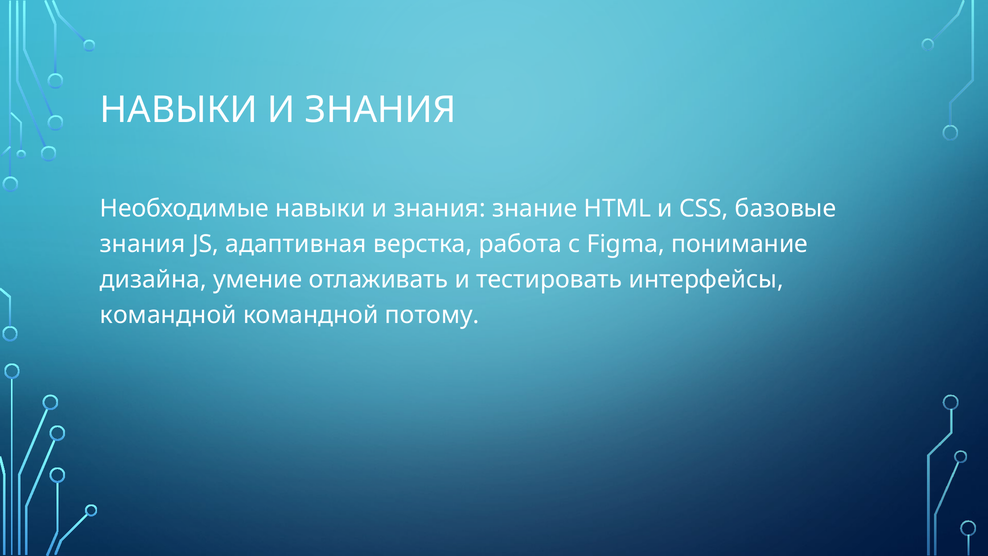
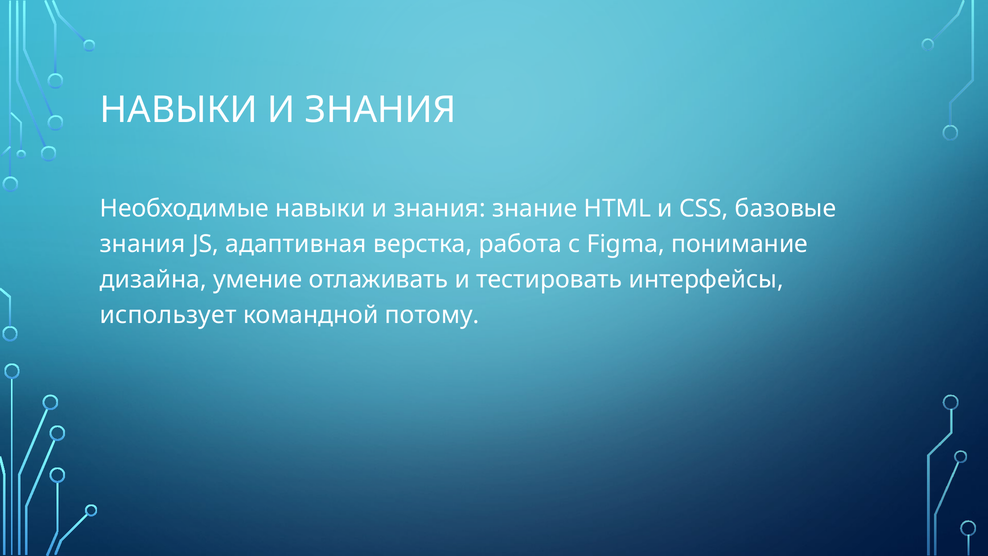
командной: командной -> использует (168, 315)
